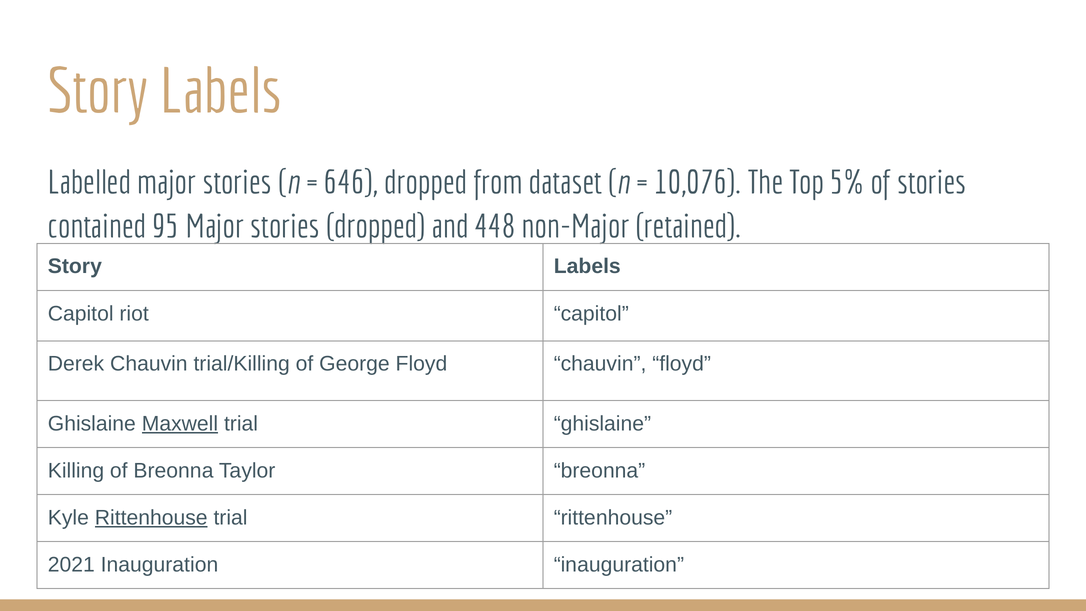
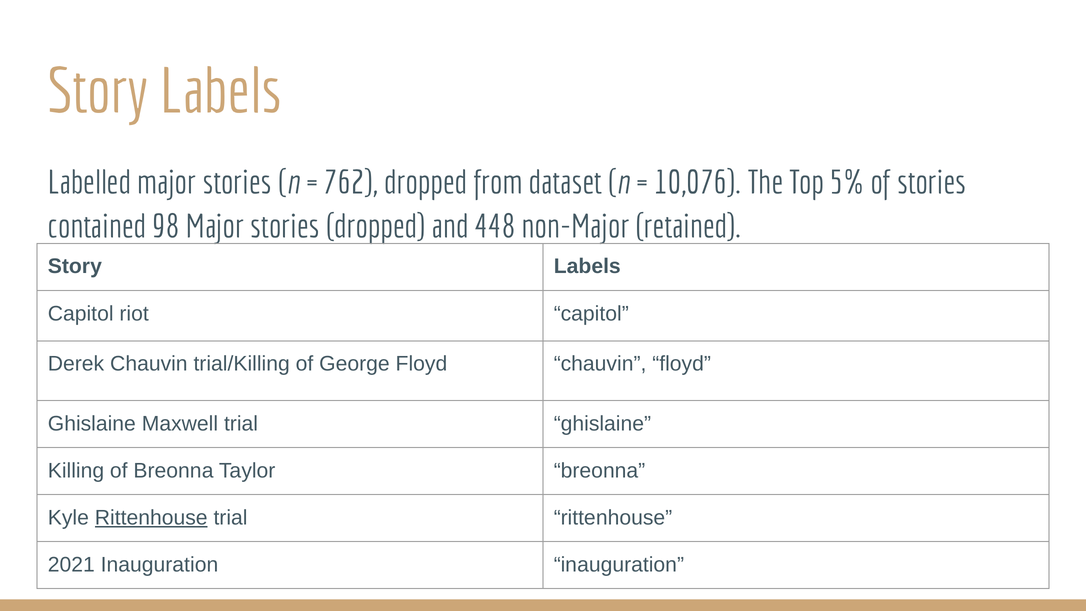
646: 646 -> 762 (351, 183)
95: 95 -> 98 (166, 227)
Maxwell underline: present -> none (180, 424)
